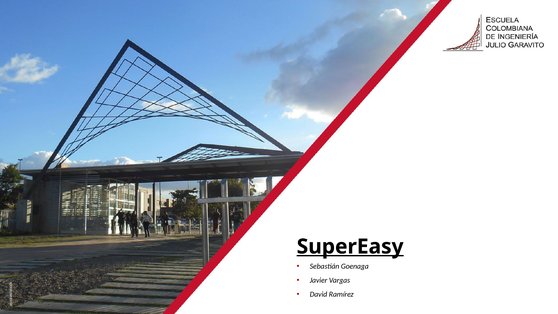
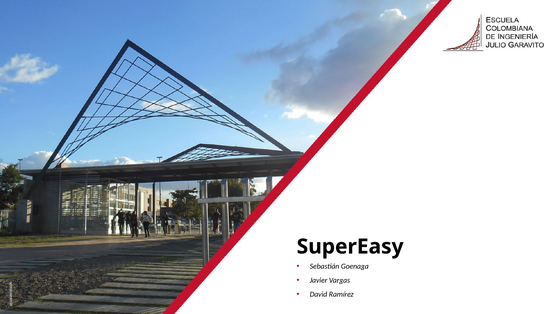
SuperEasy underline: present -> none (350, 247)
